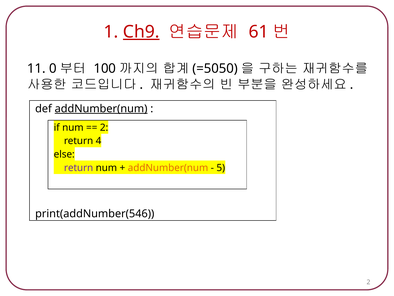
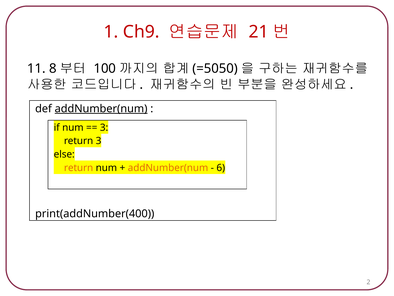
Ch9 underline: present -> none (141, 32)
61: 61 -> 21 (259, 32)
0: 0 -> 8 (53, 69)
2: 2 -> 3 (104, 127)
return 4: 4 -> 3 (99, 141)
return colour: purple -> orange (79, 168)
5: 5 -> 6 (221, 168)
print(addNumber(546: print(addNumber(546 -> print(addNumber(400 (95, 213)
